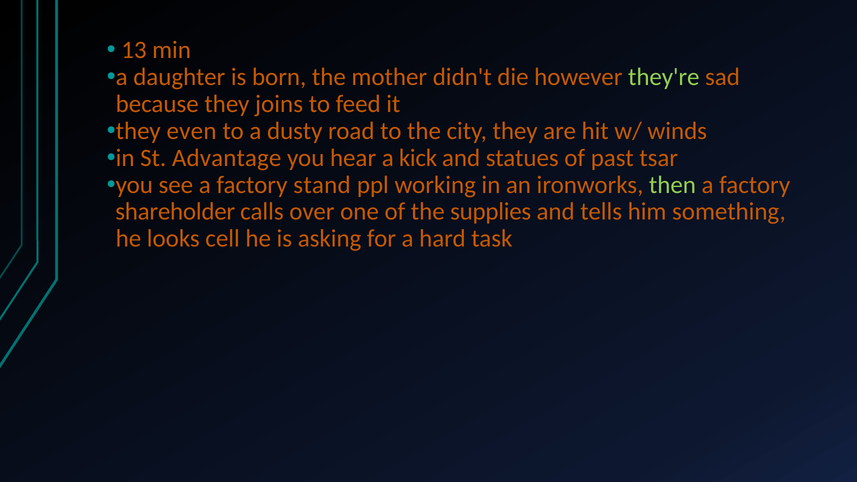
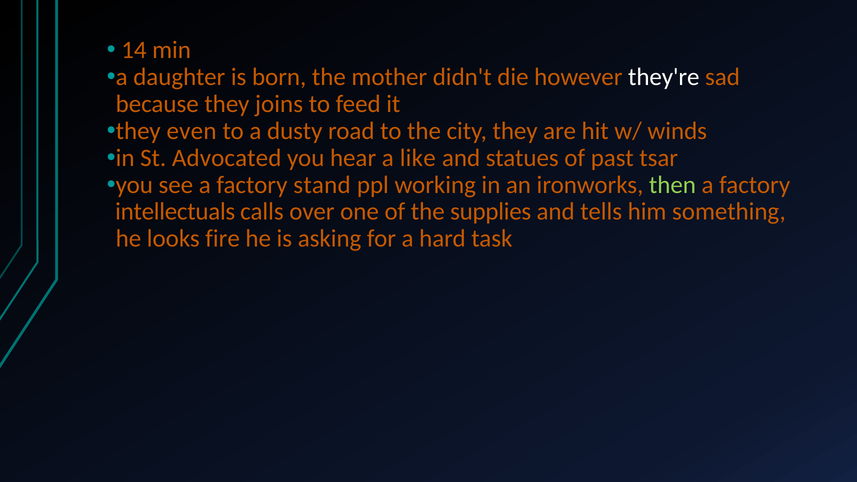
13: 13 -> 14 (134, 50)
they're colour: light green -> white (664, 77)
Advantage: Advantage -> Advocated (227, 158)
kick: kick -> like (418, 158)
shareholder: shareholder -> intellectuals (175, 212)
cell: cell -> fire (223, 239)
